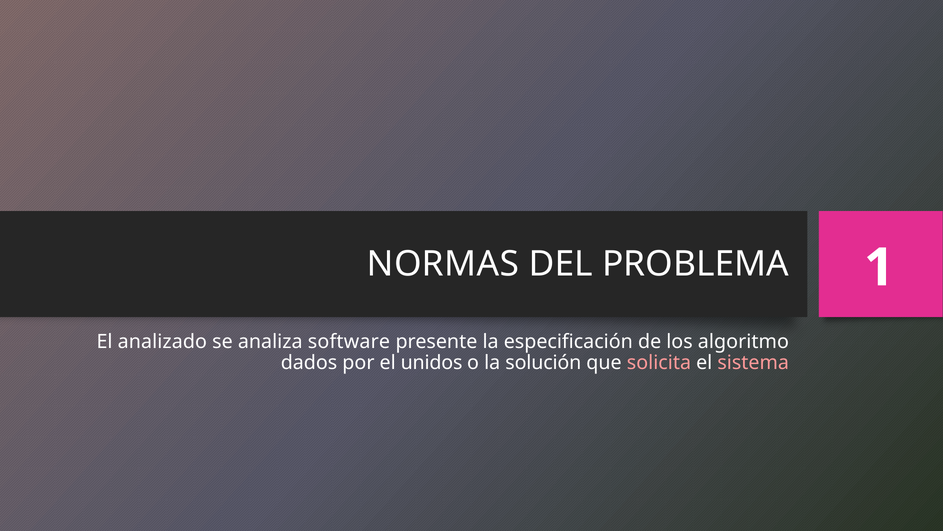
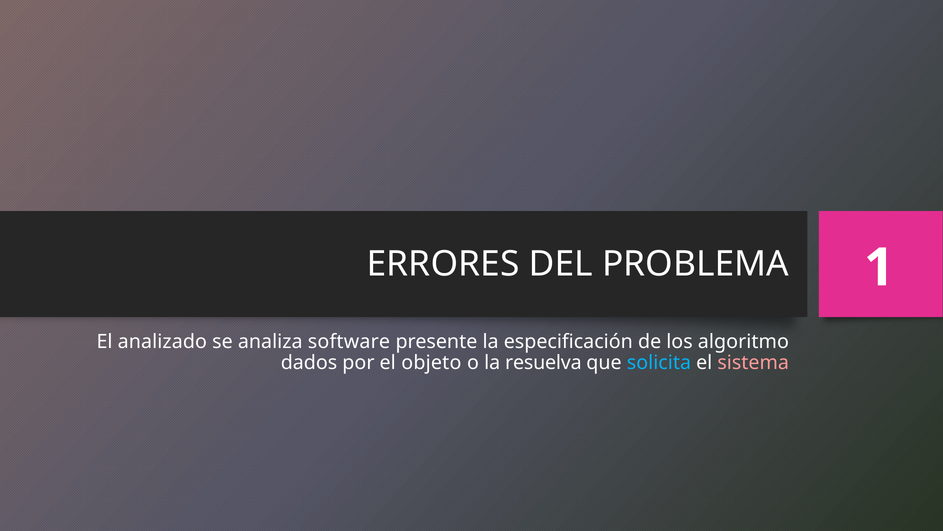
NORMAS: NORMAS -> ERRORES (443, 264)
unidos: unidos -> objeto (431, 363)
solución: solución -> resuelva (543, 363)
solicita colour: pink -> light blue (659, 363)
